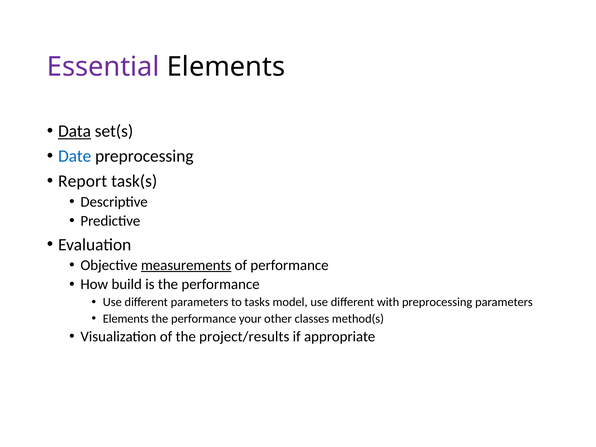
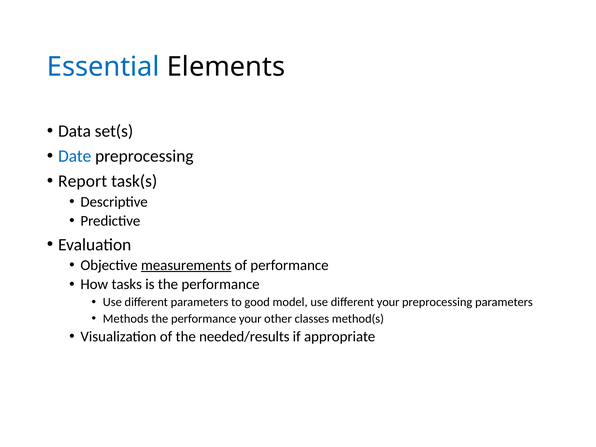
Essential colour: purple -> blue (103, 67)
Data underline: present -> none (75, 131)
build: build -> tasks (127, 284)
tasks: tasks -> good (257, 302)
different with: with -> your (388, 302)
Elements: Elements -> Methods (126, 319)
project/results: project/results -> needed/results (244, 337)
